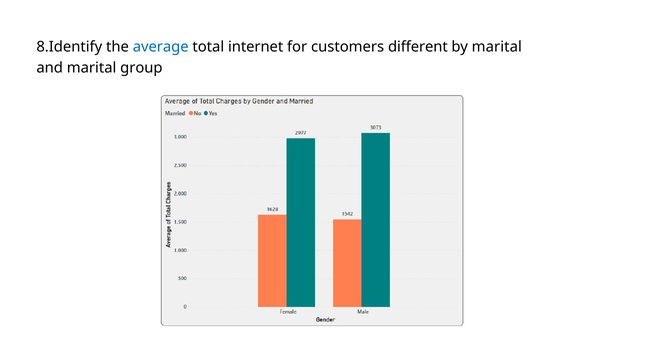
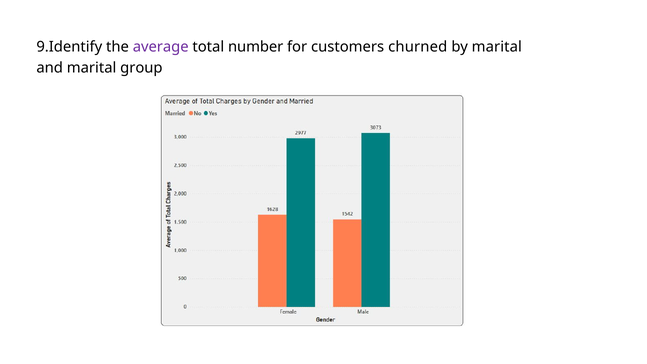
8.Identify: 8.Identify -> 9.Identify (69, 47)
average colour: blue -> purple (161, 47)
internet: internet -> number (256, 47)
different: different -> churned (418, 47)
